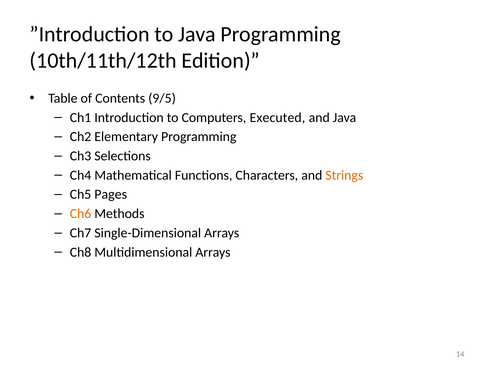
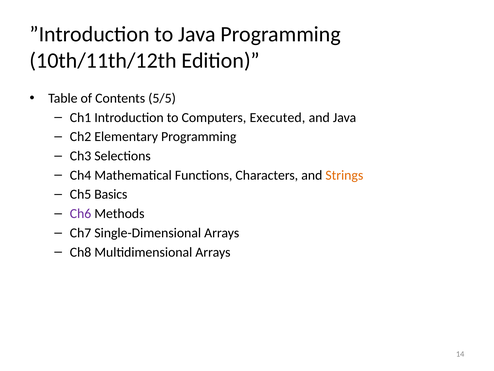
9/5: 9/5 -> 5/5 (162, 98)
Pages: Pages -> Basics (111, 194)
Ch6 colour: orange -> purple (81, 213)
